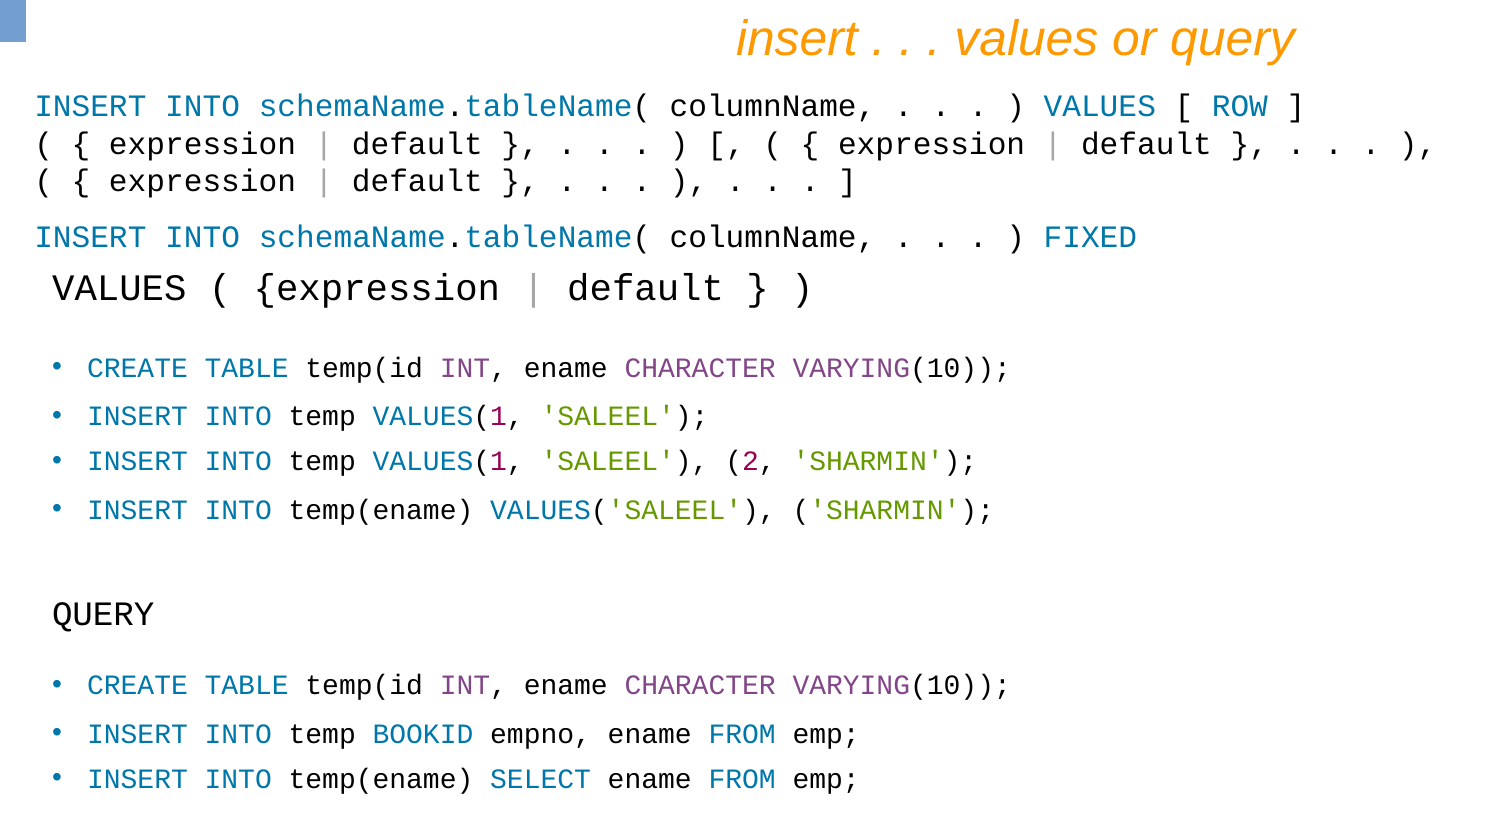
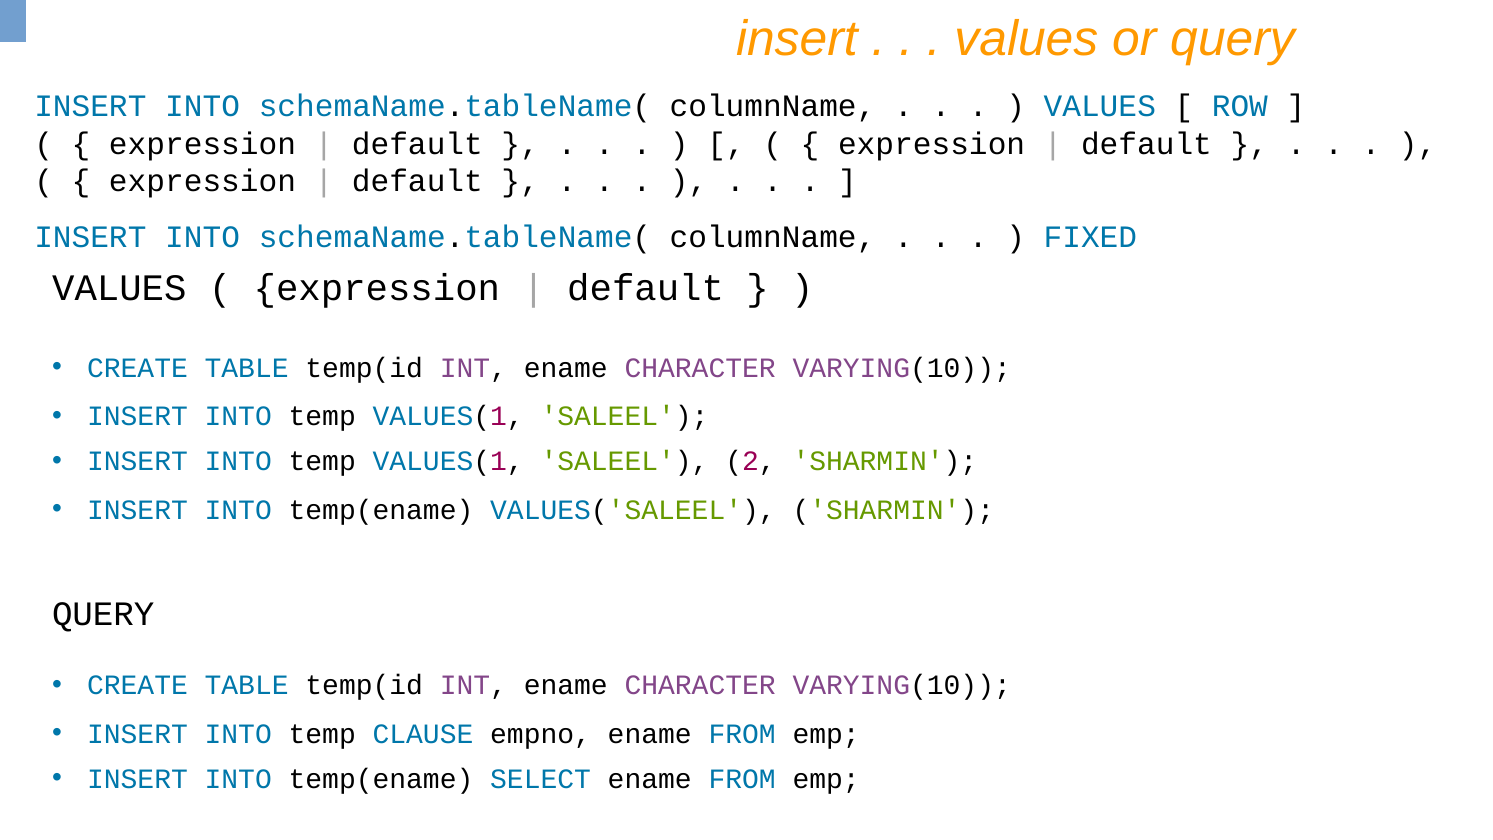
BOOKID: BOOKID -> CLAUSE (423, 734)
